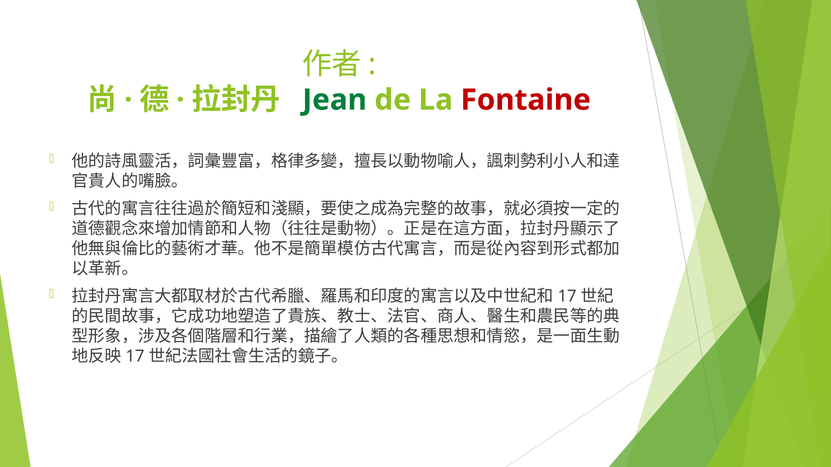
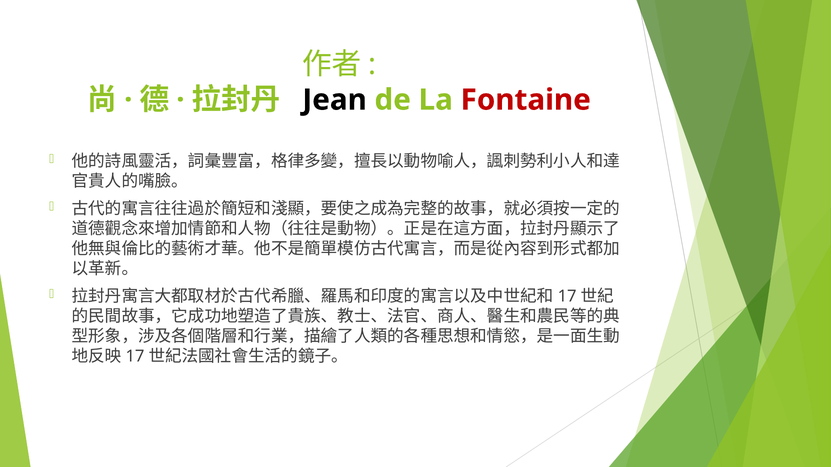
Jean colour: green -> black (335, 100)
